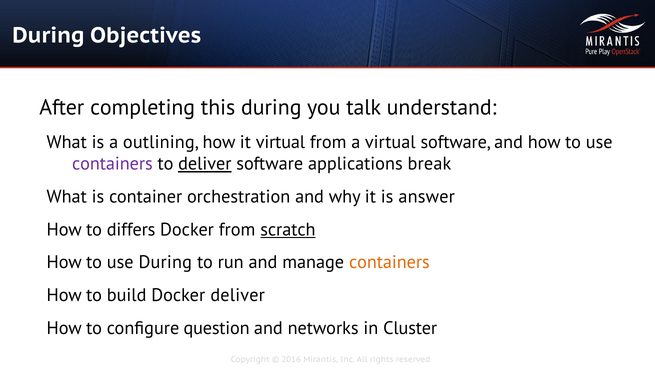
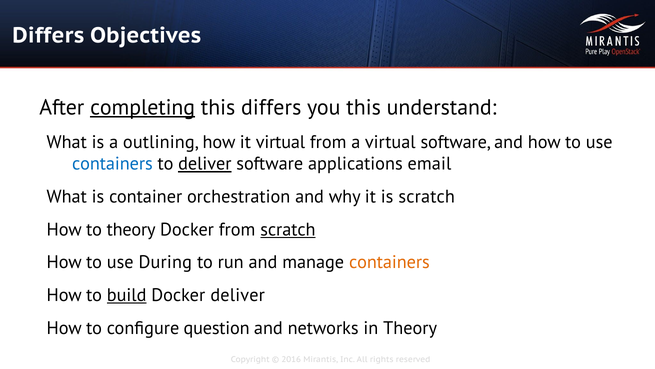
During: During -> Differs (48, 36)
completing underline: none -> present (143, 107)
this during: during -> differs (271, 107)
you talk: talk -> this (364, 107)
containers colour: purple -> blue (112, 164)
break: break -> email (429, 164)
is answer: answer -> scratch (427, 196)
to differs: differs -> theory (131, 229)
build underline: none -> present (127, 295)
in Cluster: Cluster -> Theory (410, 328)
